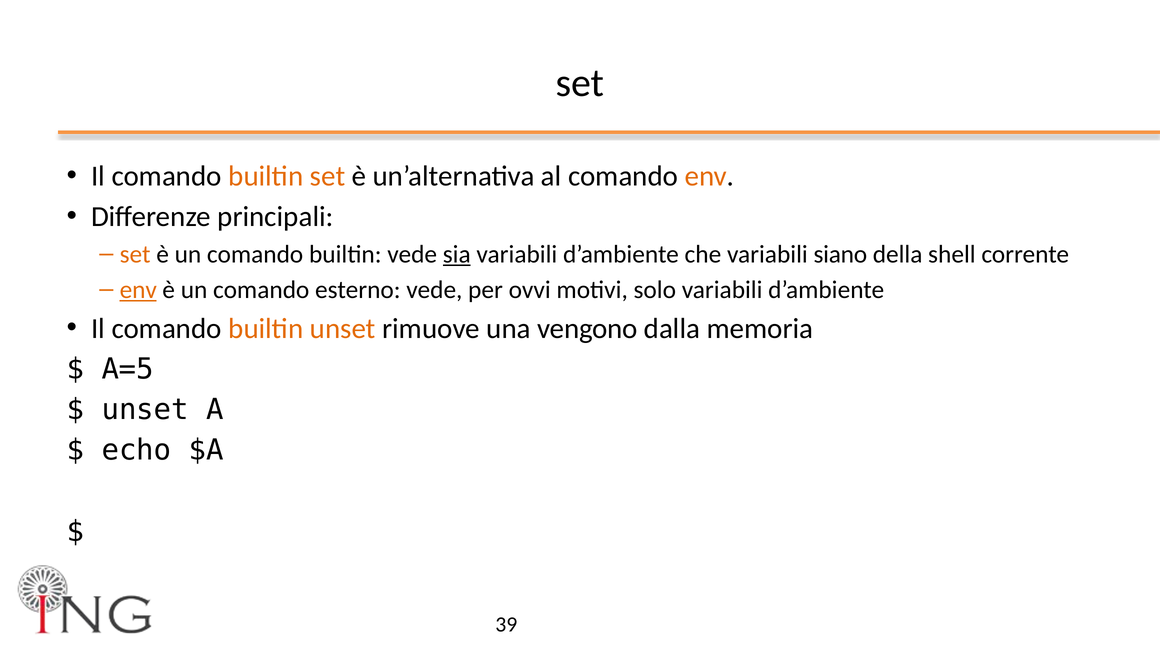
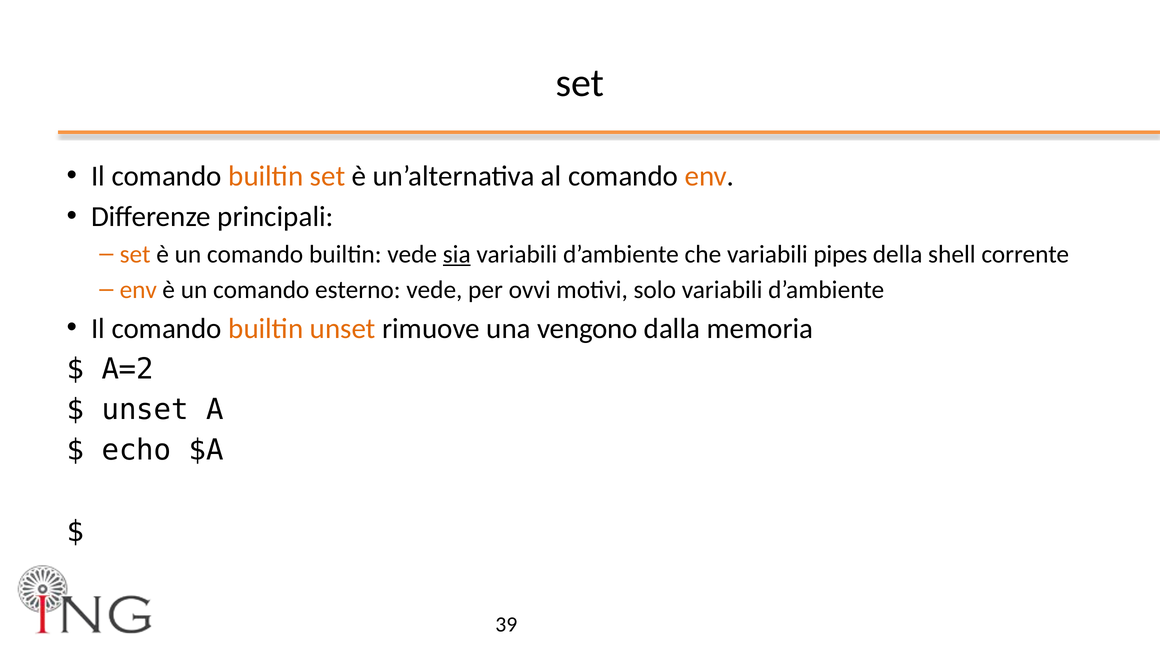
siano: siano -> pipes (840, 254)
env underline: present -> none (138, 290)
A=5: A=5 -> A=2 (128, 369)
